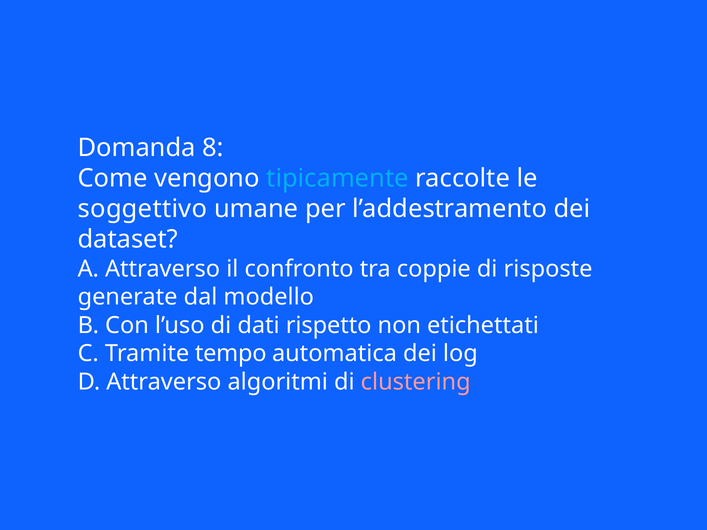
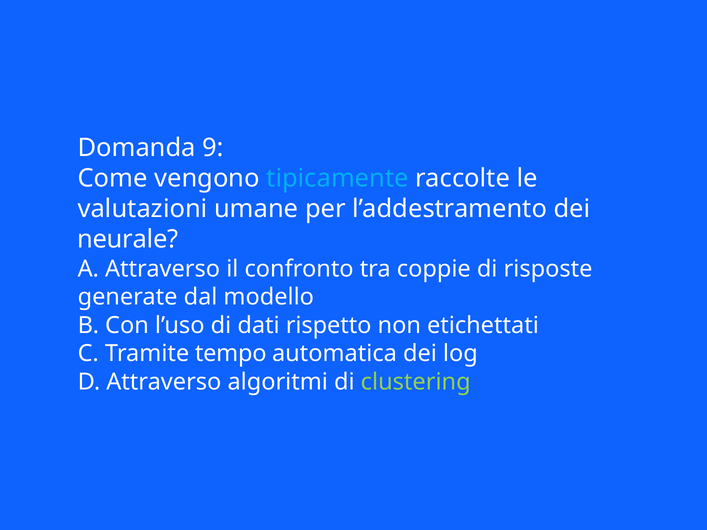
8: 8 -> 9 (213, 148)
soggettivo: soggettivo -> valutazioni (143, 209)
dataset: dataset -> neurale (128, 240)
clustering colour: pink -> light green (416, 382)
